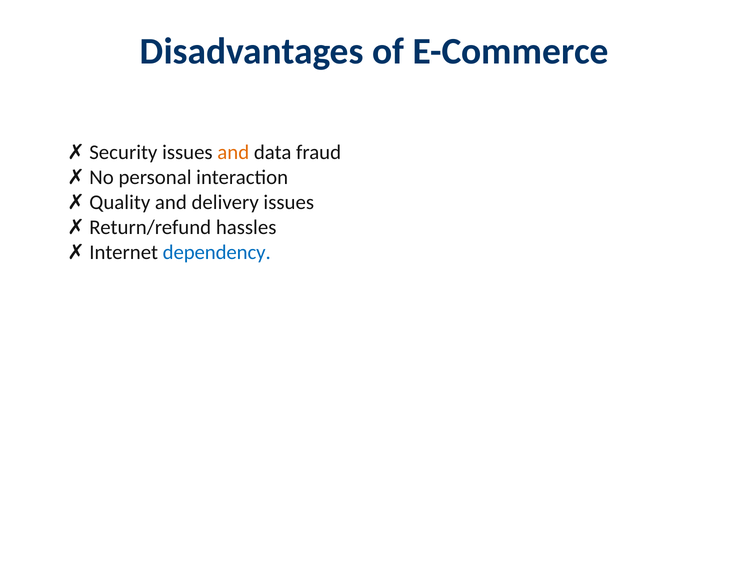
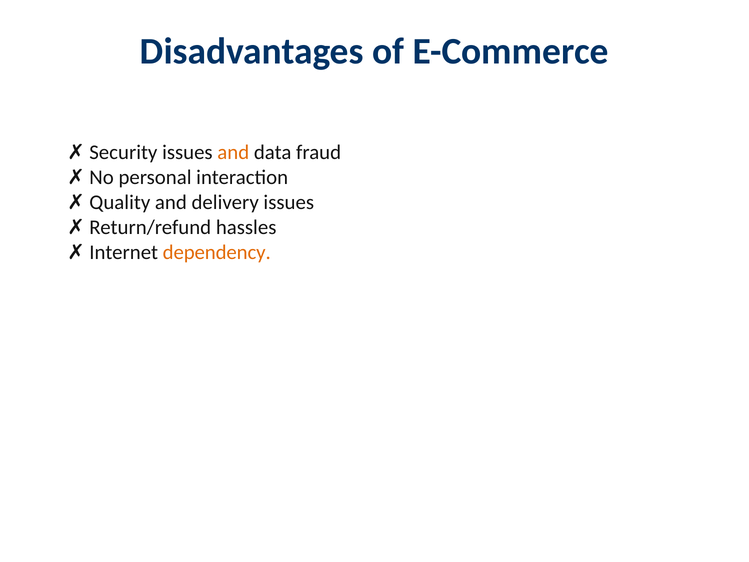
dependency colour: blue -> orange (217, 252)
